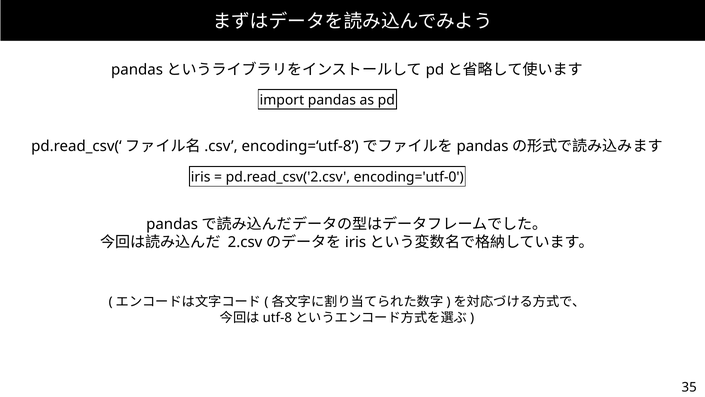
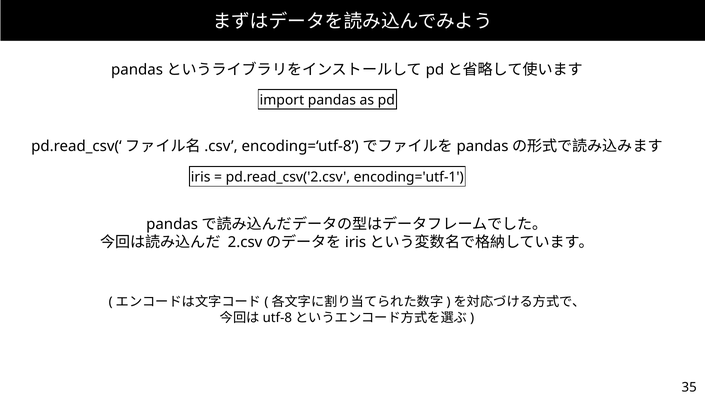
encoding='utf-0: encoding='utf-0 -> encoding='utf-1 (409, 177)
